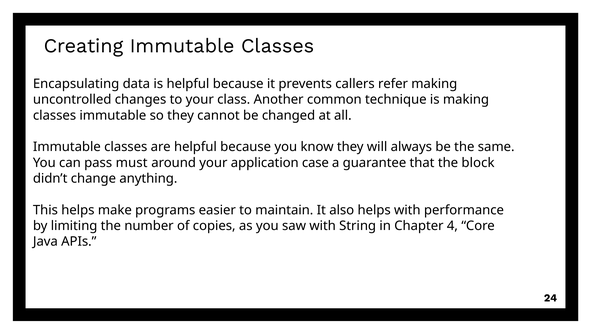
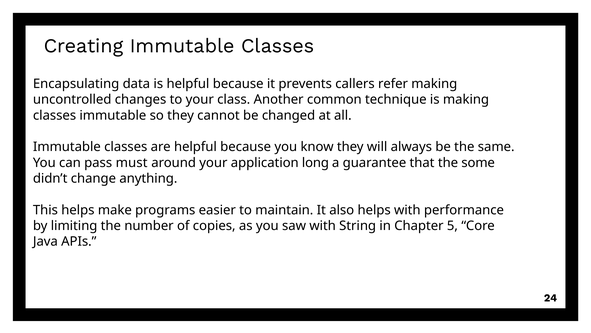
case: case -> long (315, 162)
block: block -> some (478, 162)
4: 4 -> 5 (452, 225)
